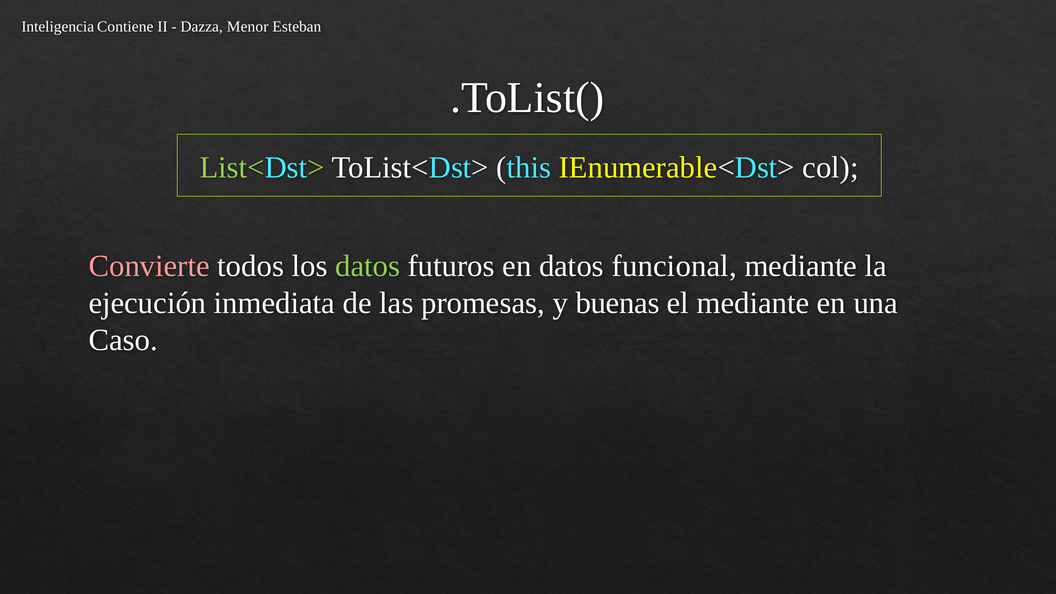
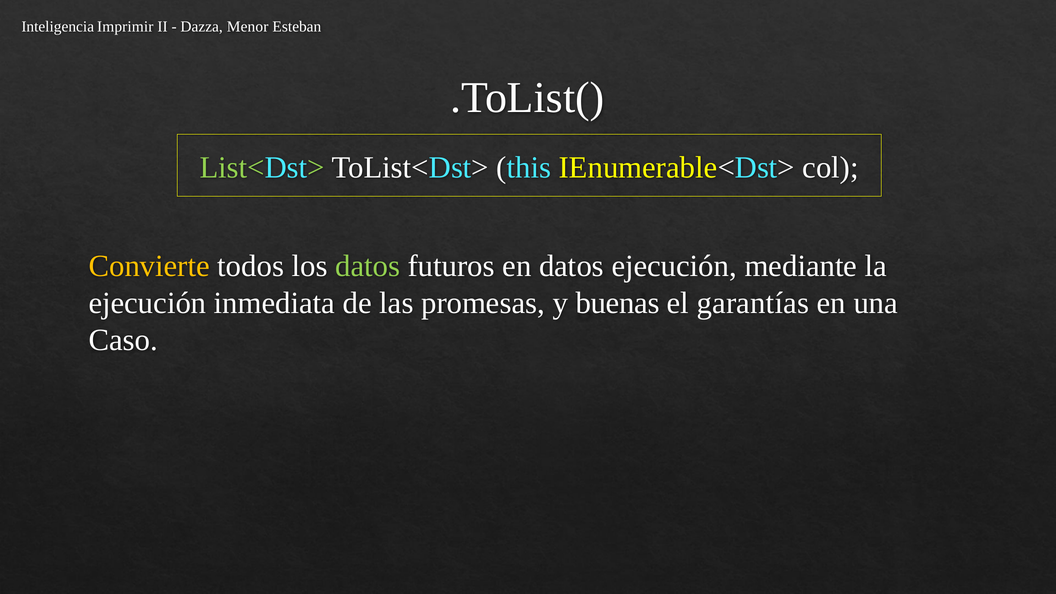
Contiene: Contiene -> Imprimir (125, 27)
Convierte colour: pink -> yellow (149, 266)
datos funcional: funcional -> ejecución (674, 266)
el mediante: mediante -> garantías (753, 303)
